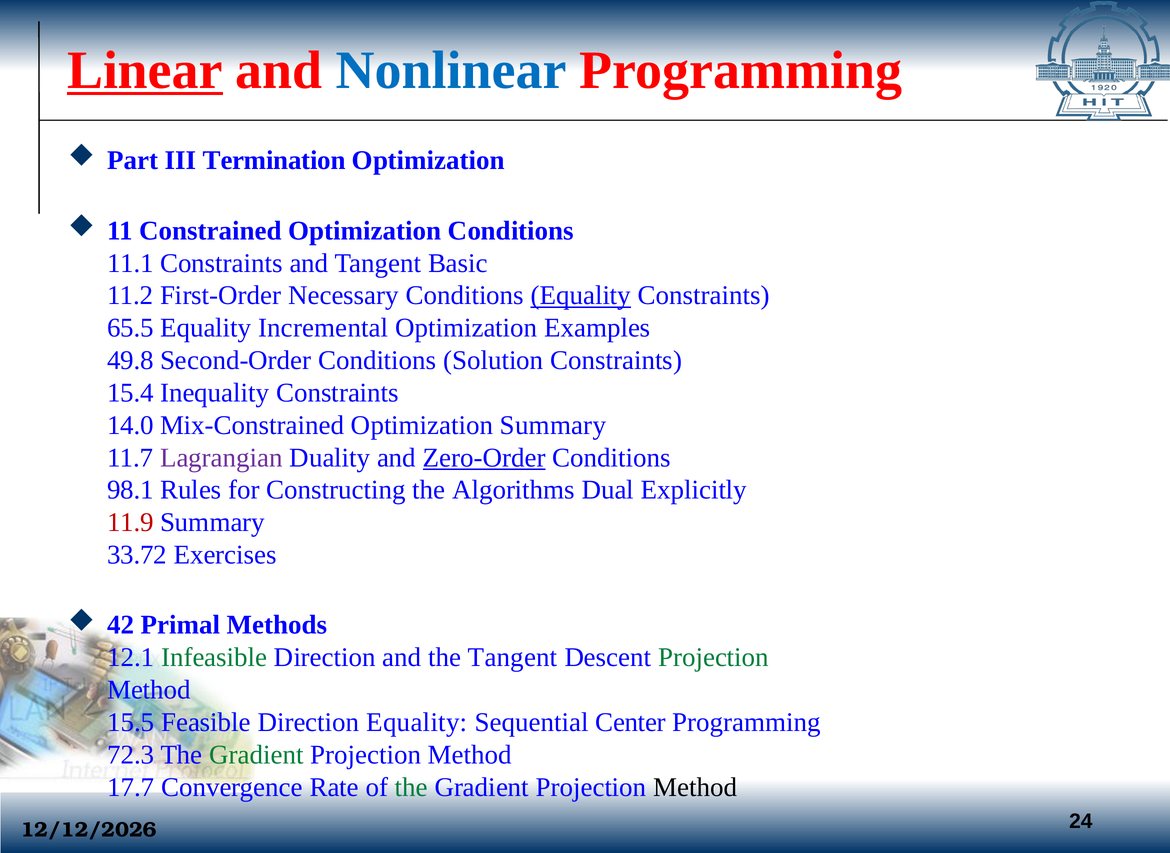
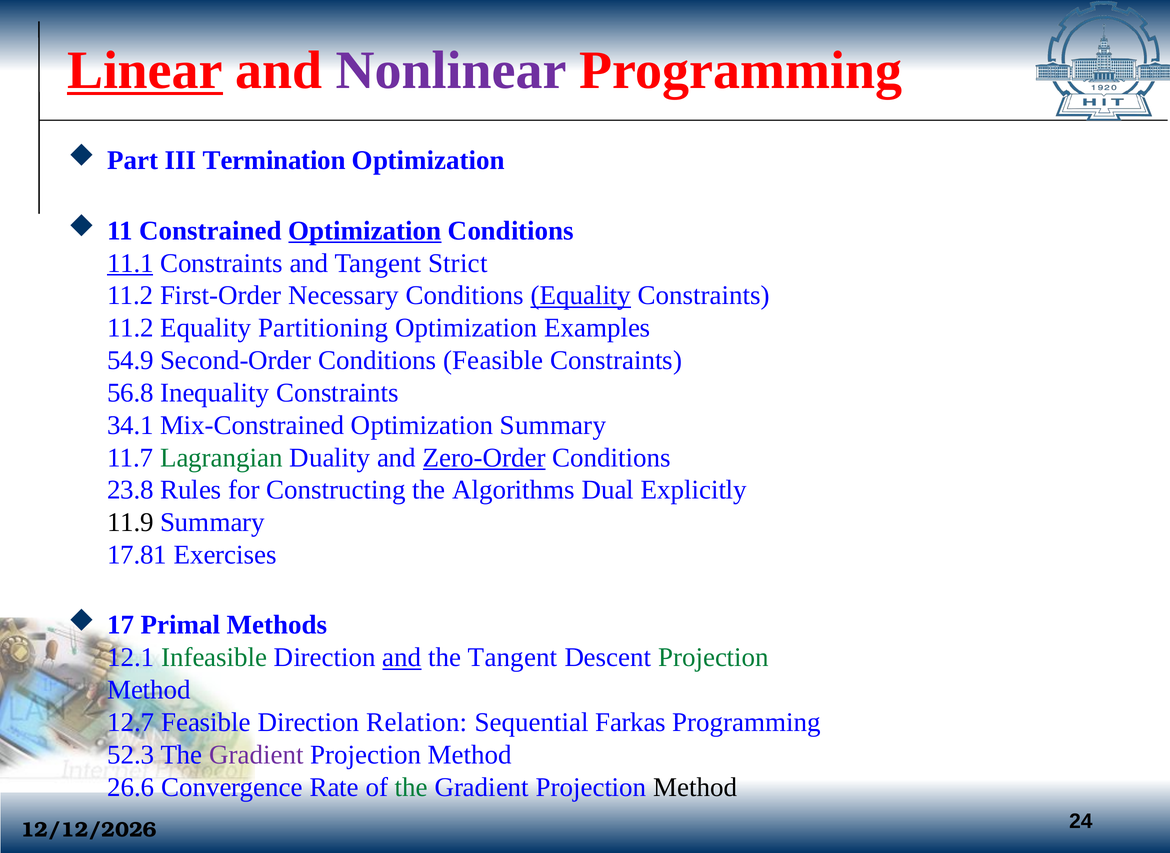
Nonlinear colour: blue -> purple (451, 70)
Optimization underline: none -> present (365, 231)
11.1 underline: none -> present (130, 263)
Basic: Basic -> Strict (458, 263)
65.5: 65.5 -> 11.2 (130, 328)
Incremental: Incremental -> Partitioning (323, 328)
49.8: 49.8 -> 54.9 (130, 360)
Conditions Solution: Solution -> Feasible (493, 360)
15.4: 15.4 -> 56.8 (130, 393)
14.0: 14.0 -> 34.1 (130, 425)
Lagrangian colour: purple -> green (221, 457)
98.1: 98.1 -> 23.8 (130, 490)
11.9 colour: red -> black (130, 522)
33.72: 33.72 -> 17.81 (137, 555)
42: 42 -> 17 (121, 625)
and underline: none -> present (402, 657)
15.5: 15.5 -> 12.7 (131, 722)
Direction Equality: Equality -> Relation (417, 722)
Center: Center -> Farkas (631, 722)
72.3: 72.3 -> 52.3 (131, 754)
Gradient colour: green -> purple (256, 754)
17.7: 17.7 -> 26.6 (131, 787)
